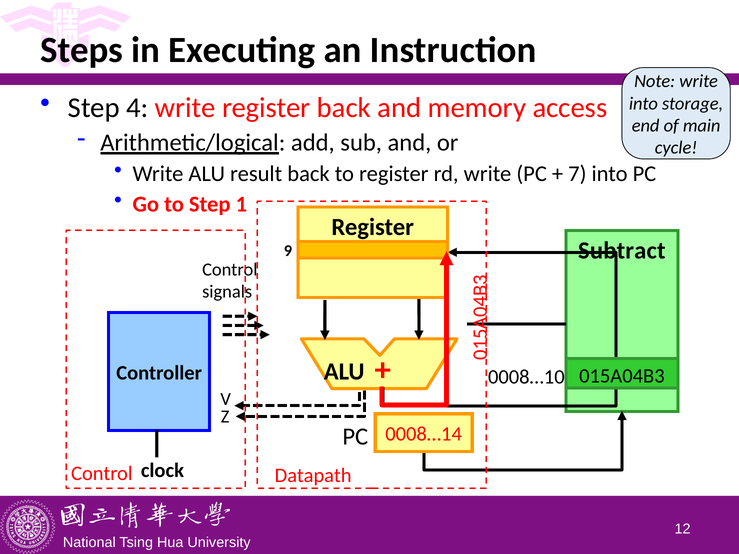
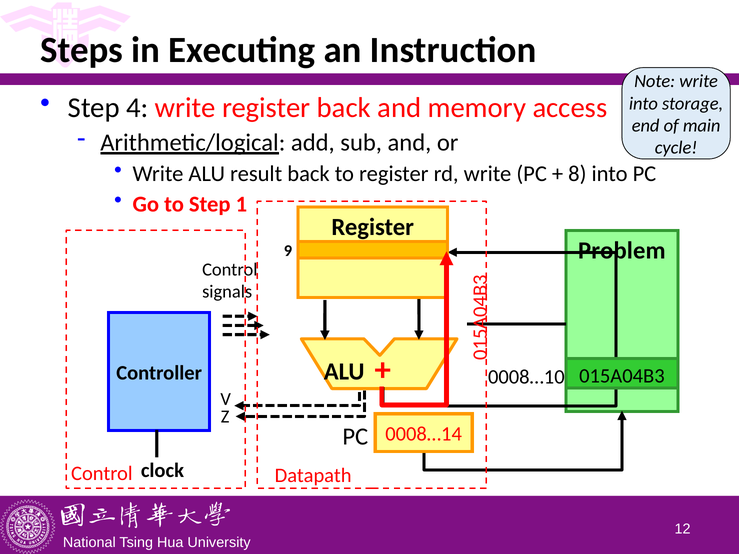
7: 7 -> 8 (577, 174)
Subtract: Subtract -> Problem (622, 251)
